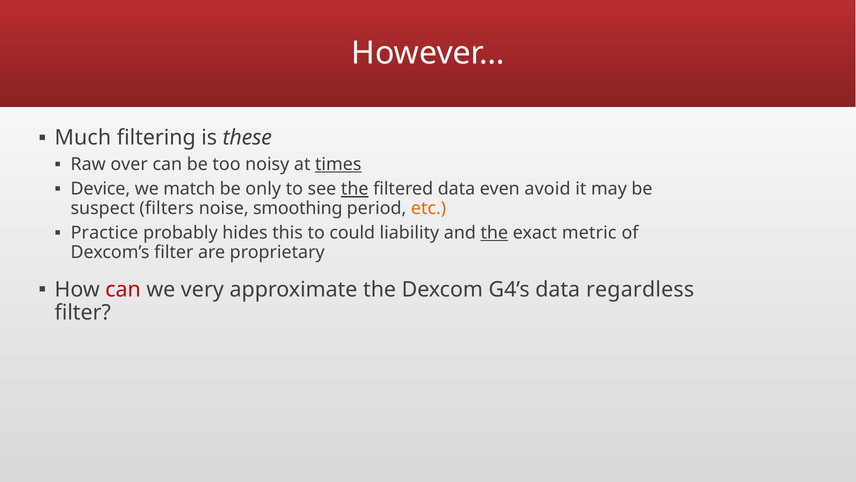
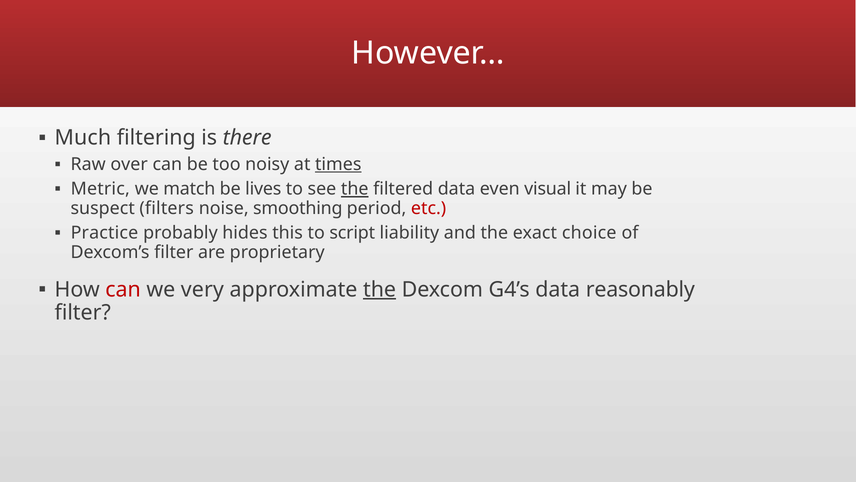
these: these -> there (247, 138)
Device: Device -> Metric (100, 189)
only: only -> lives (263, 189)
avoid: avoid -> visual (548, 189)
etc colour: orange -> red (429, 208)
could: could -> script (352, 233)
the underline: present -> none (494, 233)
metric: metric -> choice (589, 233)
the underline: none -> present (380, 289)
regardless: regardless -> reasonably (640, 289)
